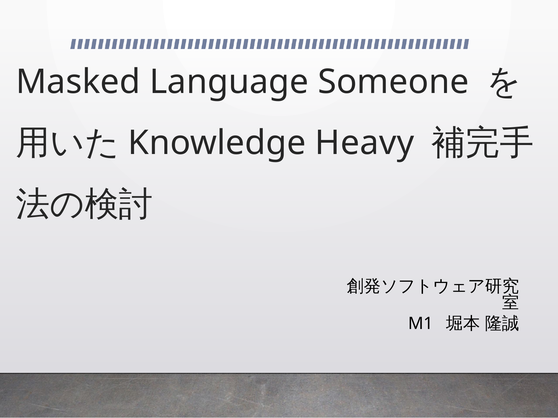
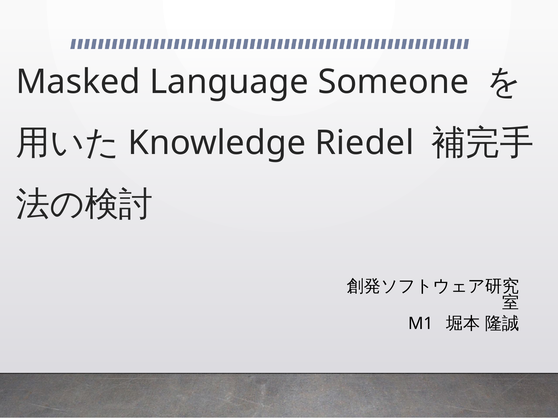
Heavy: Heavy -> Riedel (365, 143)
